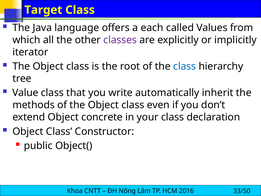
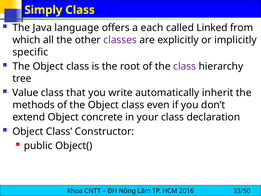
Target: Target -> Simply (43, 10)
Values: Values -> Linked (212, 28)
iterator: iterator -> specific (30, 52)
class colour: blue -> purple (185, 66)
